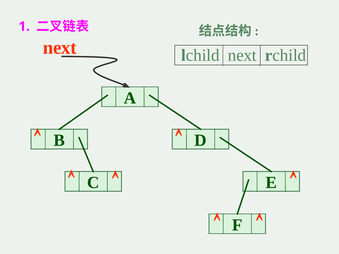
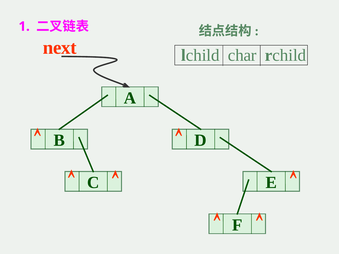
lchild next: next -> char (242, 55)
